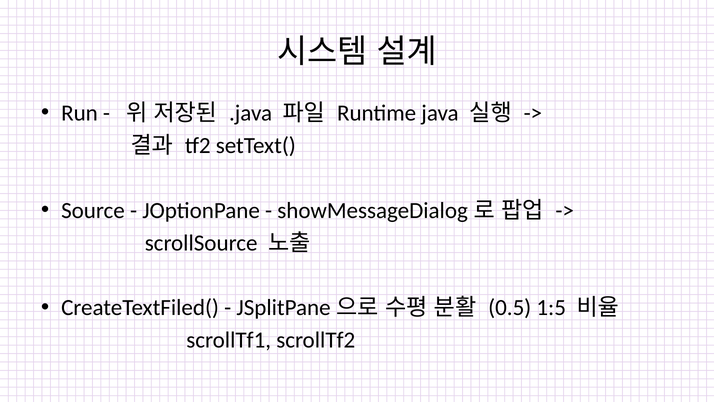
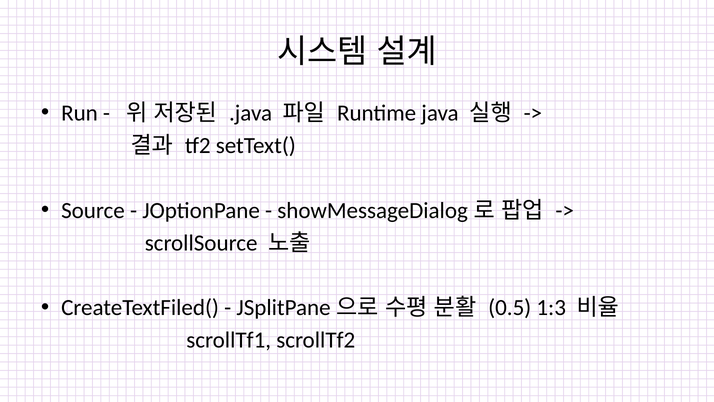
1:5: 1:5 -> 1:3 (551, 308)
